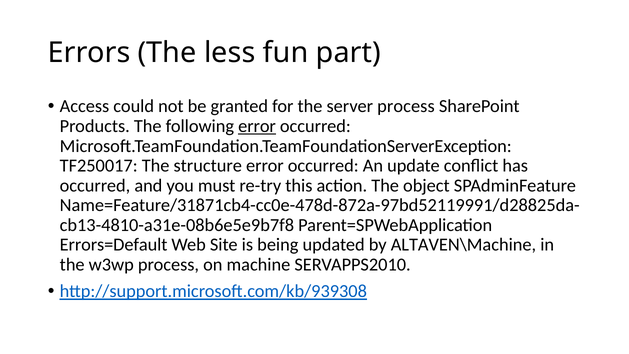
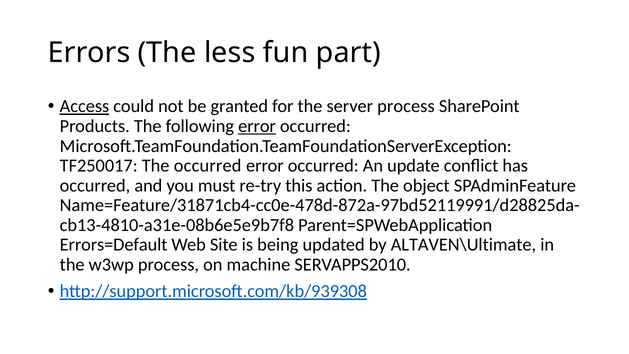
Access underline: none -> present (84, 106)
The structure: structure -> occurred (208, 166)
ALTAVEN\Machine: ALTAVEN\Machine -> ALTAVEN\Ultimate (463, 245)
